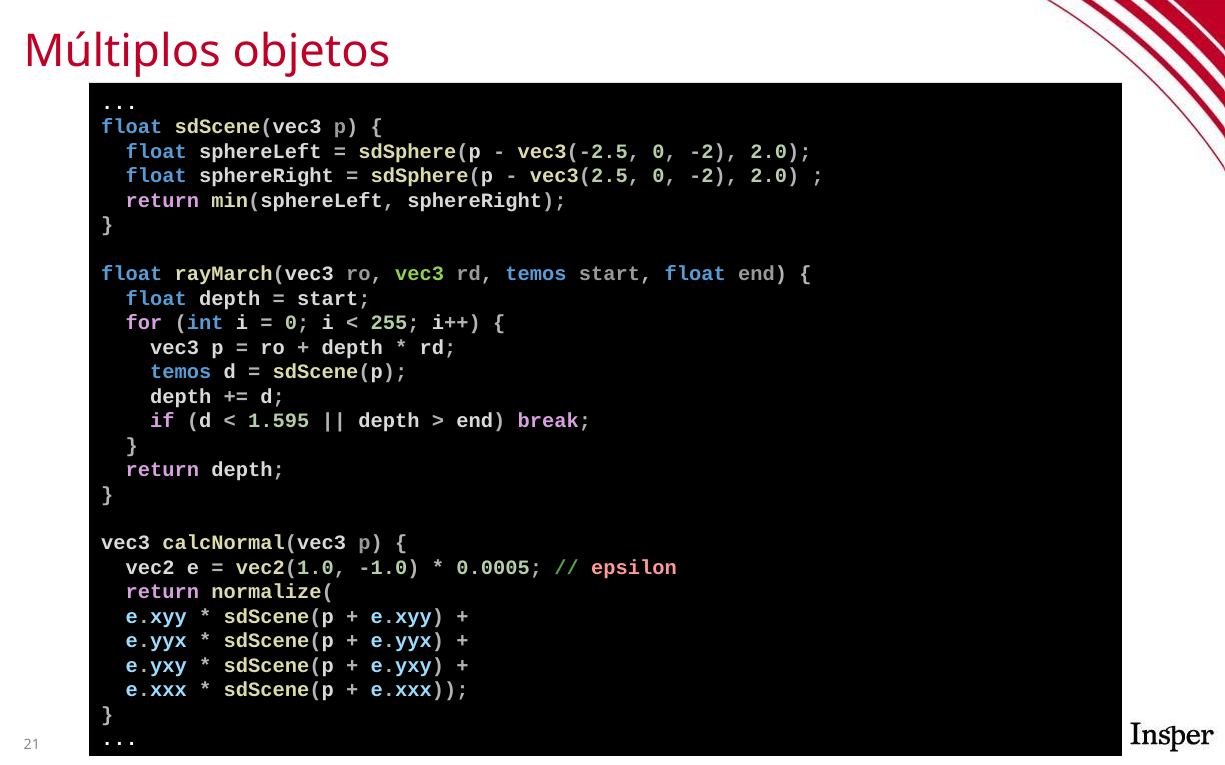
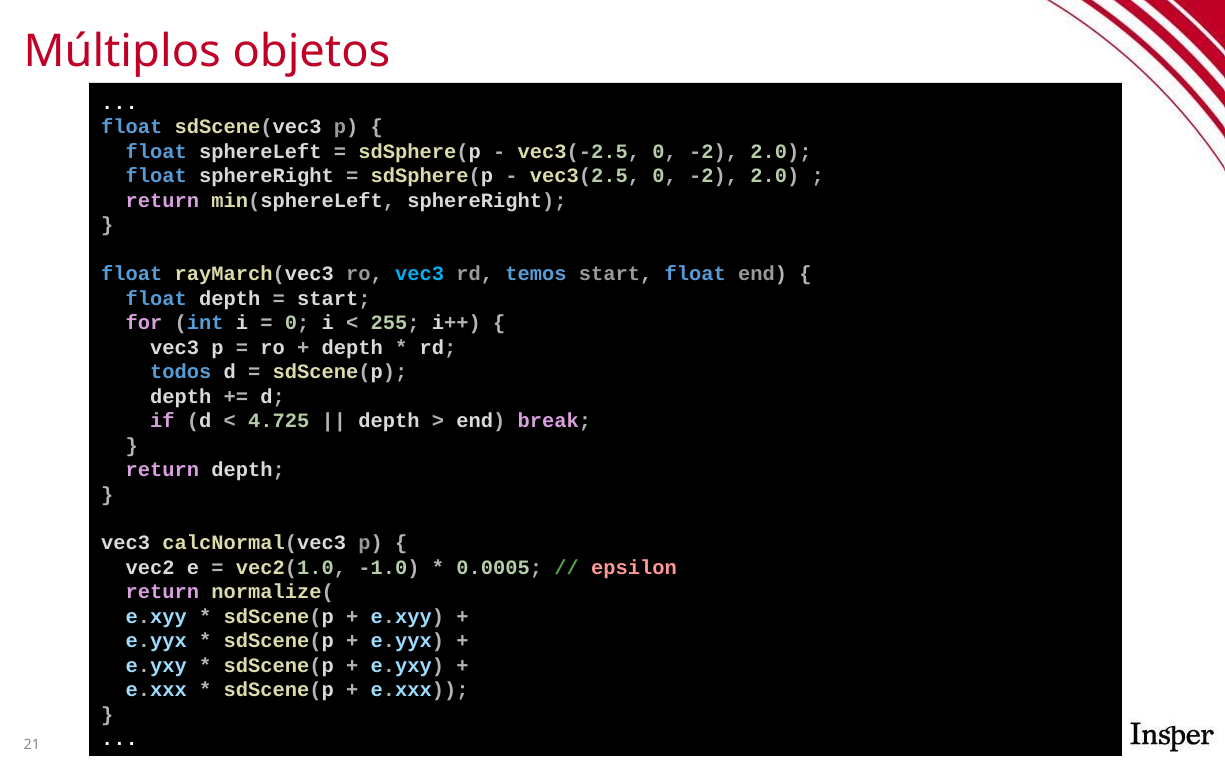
vec3 colour: light green -> light blue (420, 274)
temos: temos -> todos (181, 372)
1.595: 1.595 -> 4.725 (279, 421)
